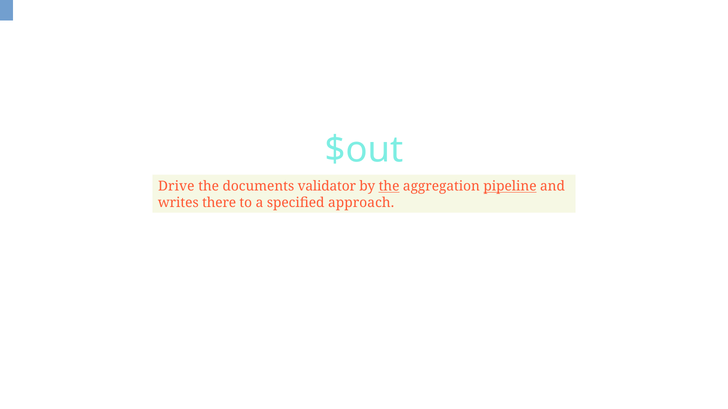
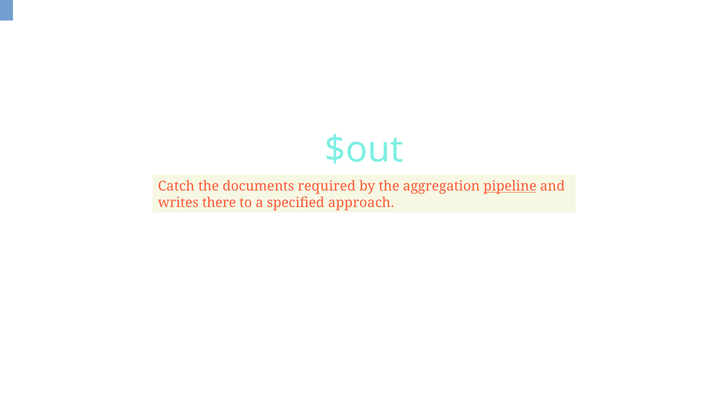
Drive: Drive -> Catch (176, 187)
validator: validator -> required (327, 187)
the underline: present -> none (389, 187)
